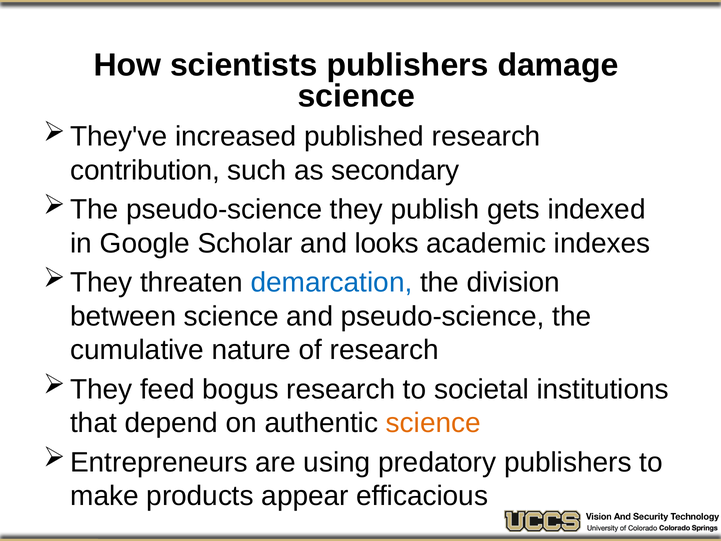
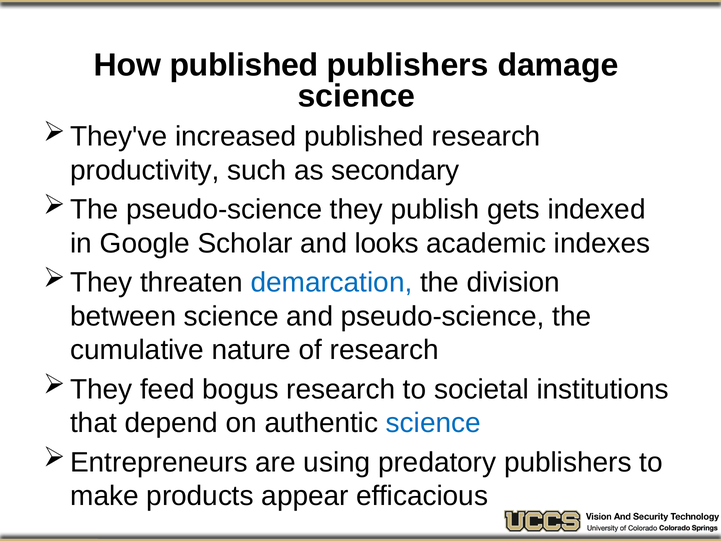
How scientists: scientists -> published (244, 65)
contribution: contribution -> productivity (145, 170)
science colour: orange -> blue (433, 423)
